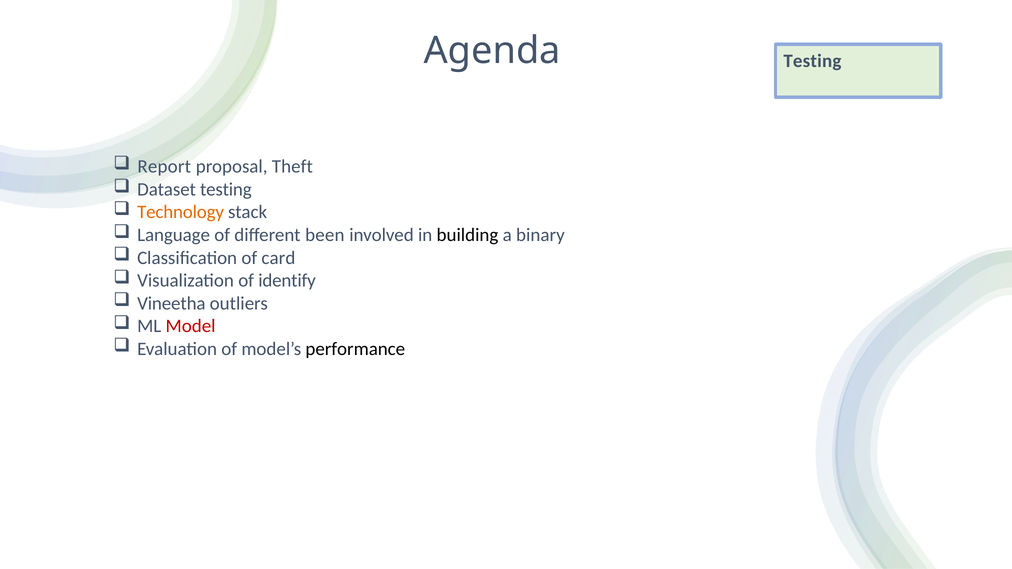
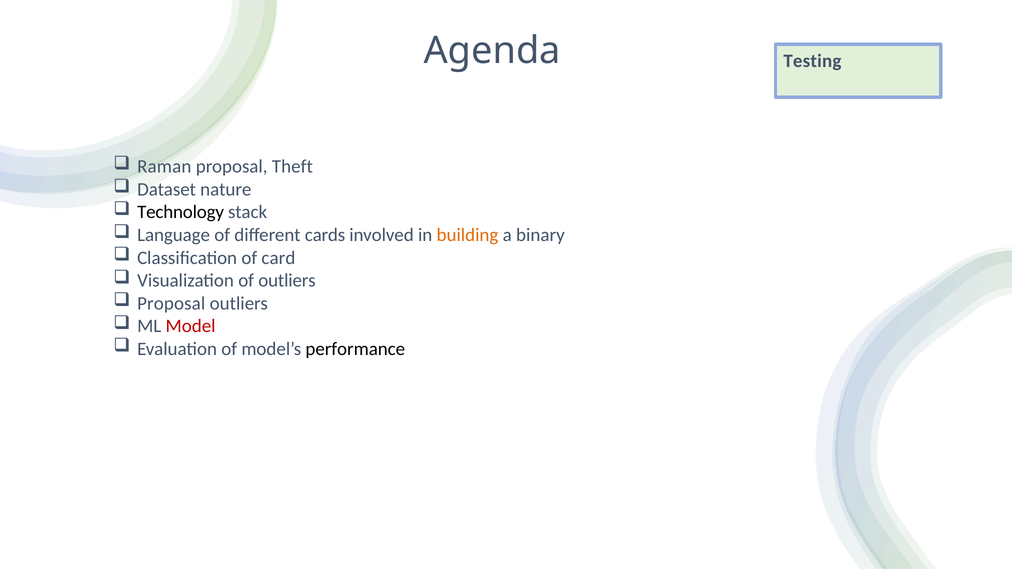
Report: Report -> Raman (164, 167)
Dataset testing: testing -> nature (226, 190)
Technology colour: orange -> black (181, 212)
been: been -> cards (325, 235)
building colour: black -> orange (467, 235)
of identify: identify -> outliers (287, 281)
Vineetha: Vineetha -> Proposal (171, 303)
